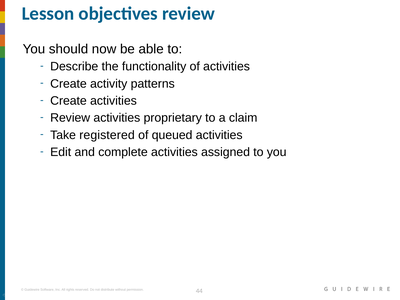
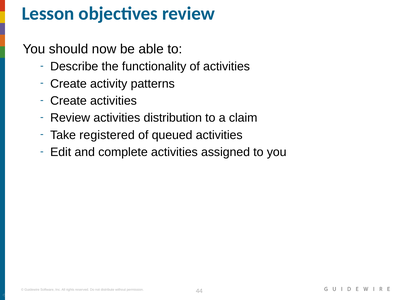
proprietary: proprietary -> distribution (173, 118)
